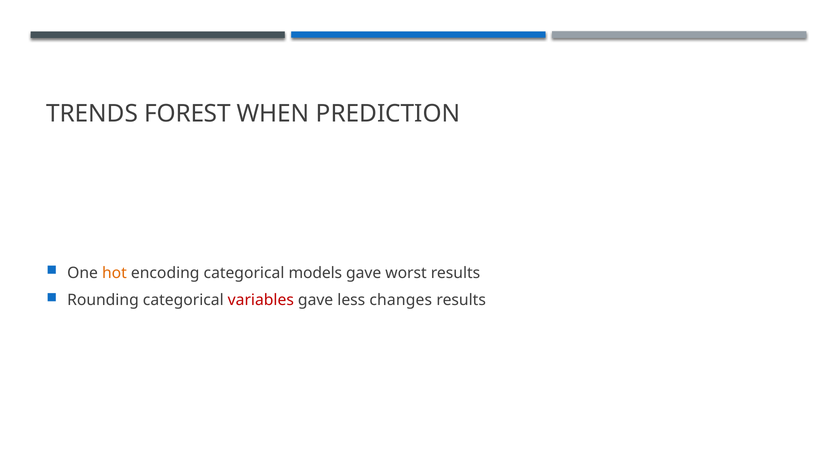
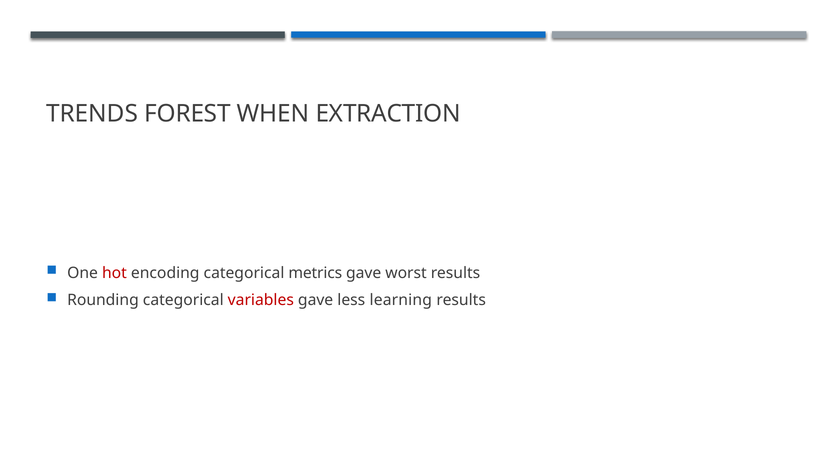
PREDICTION: PREDICTION -> EXTRACTION (388, 114)
hot colour: orange -> red (114, 273)
models: models -> metrics (315, 273)
changes: changes -> learning (401, 300)
